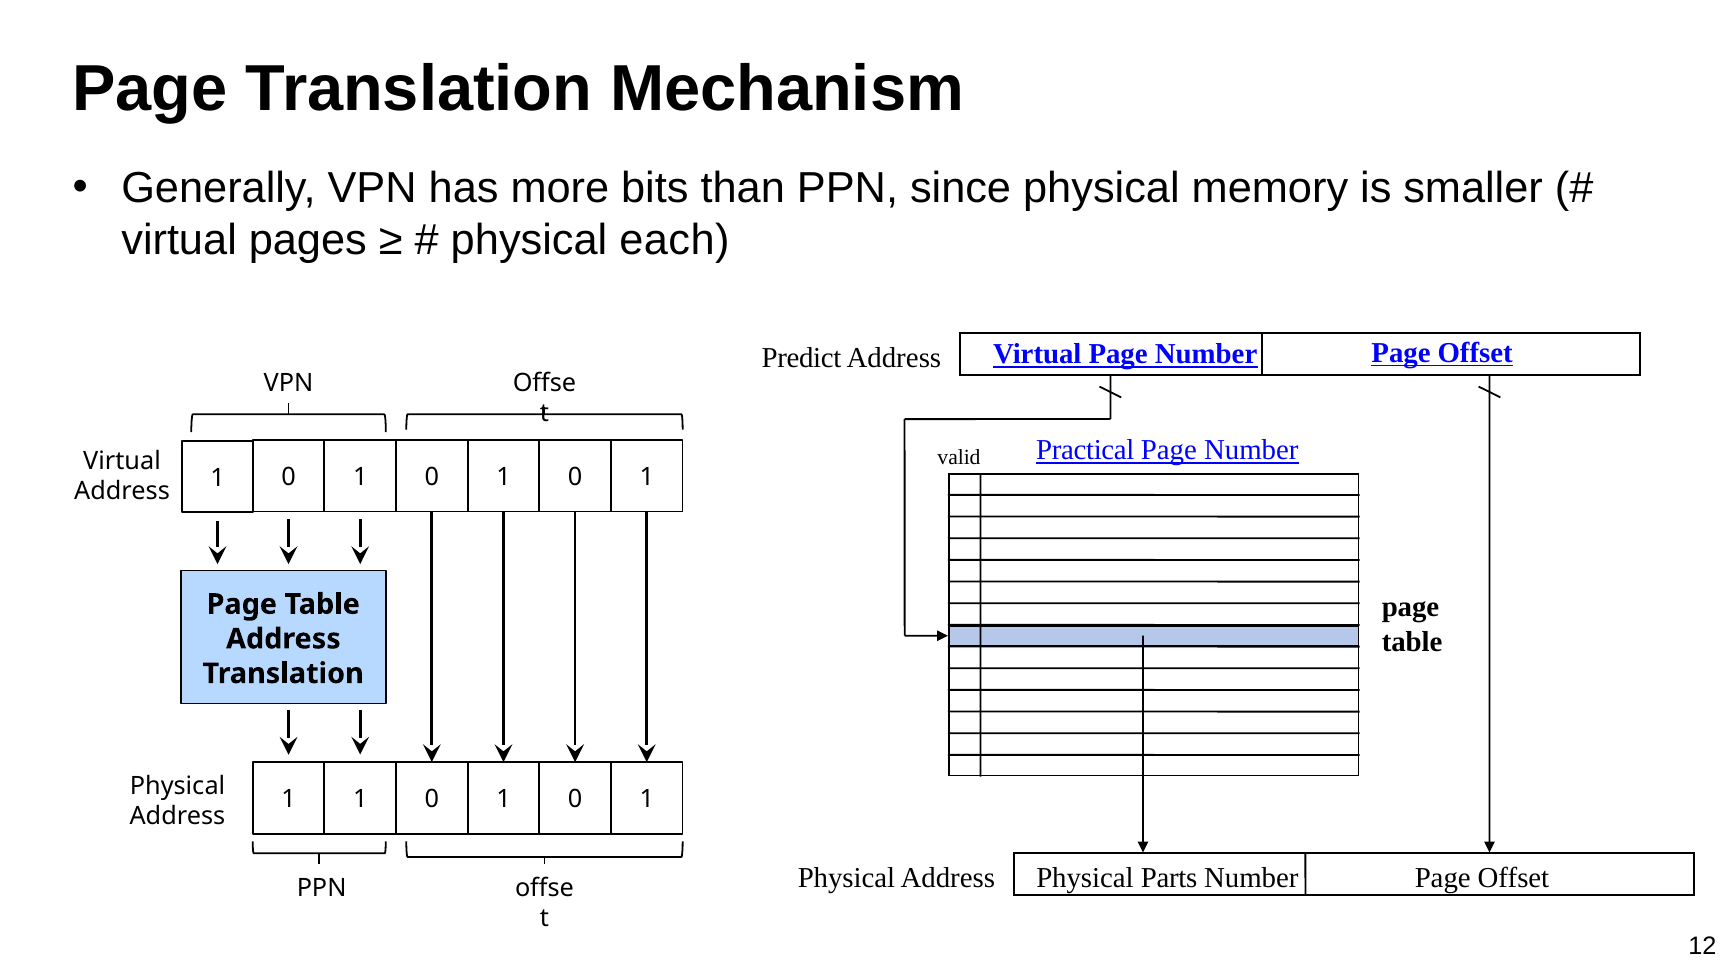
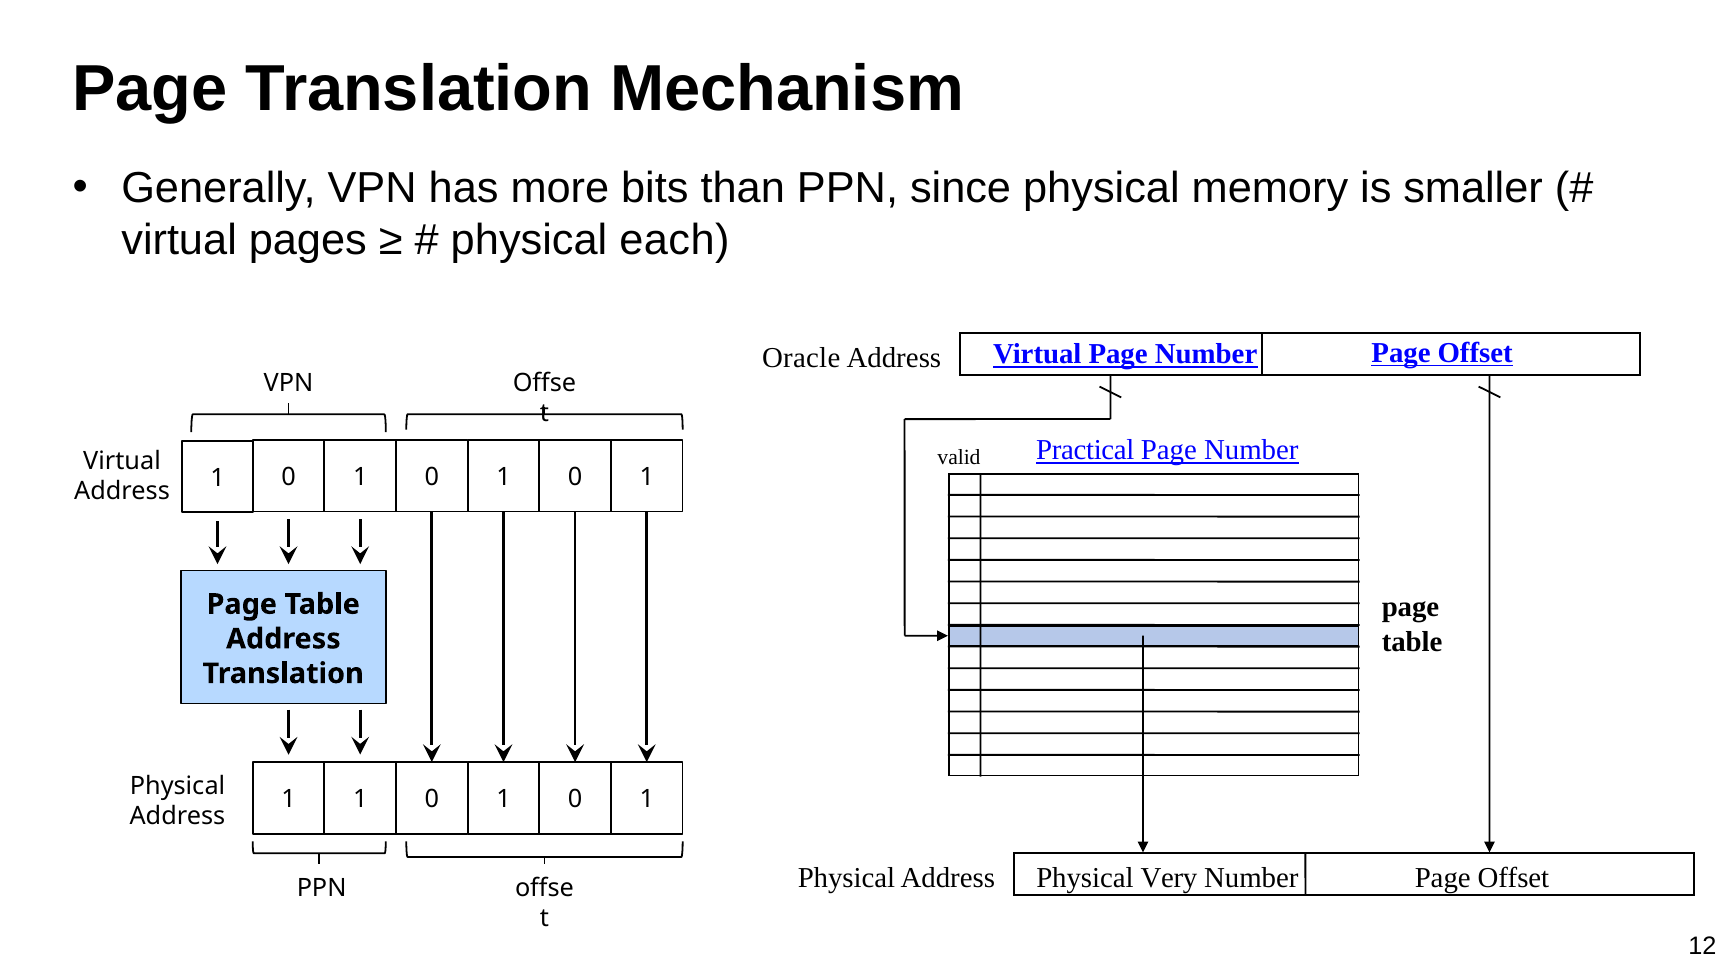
Predict: Predict -> Oracle (801, 358)
Parts: Parts -> Very (1169, 878)
